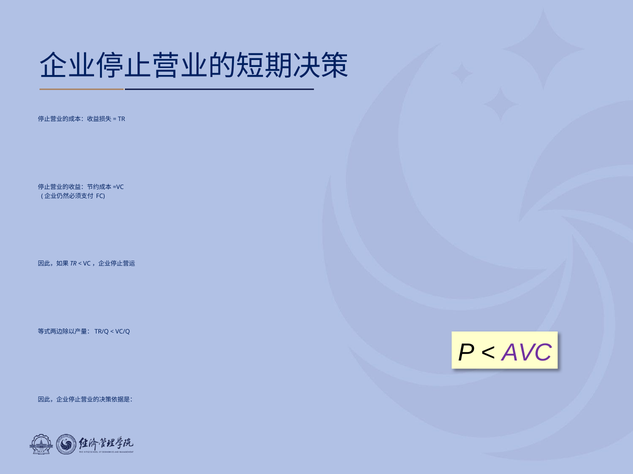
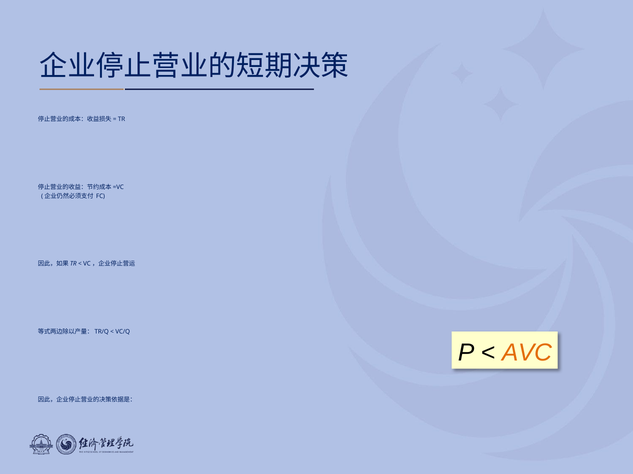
AVC colour: purple -> orange (527, 353)
